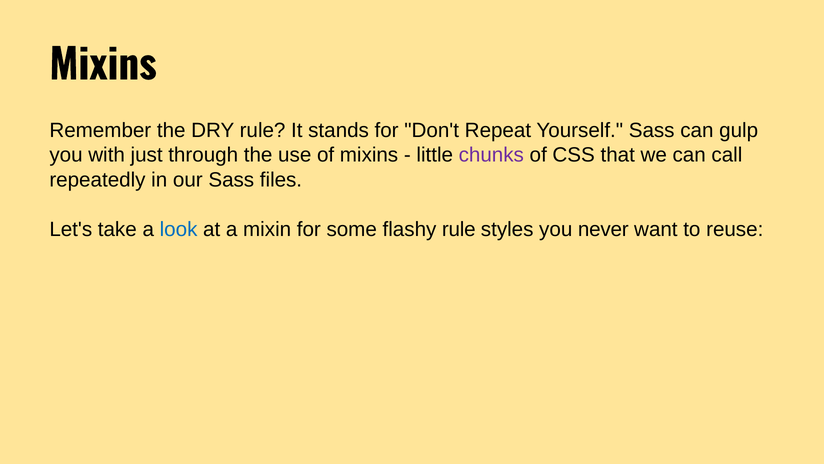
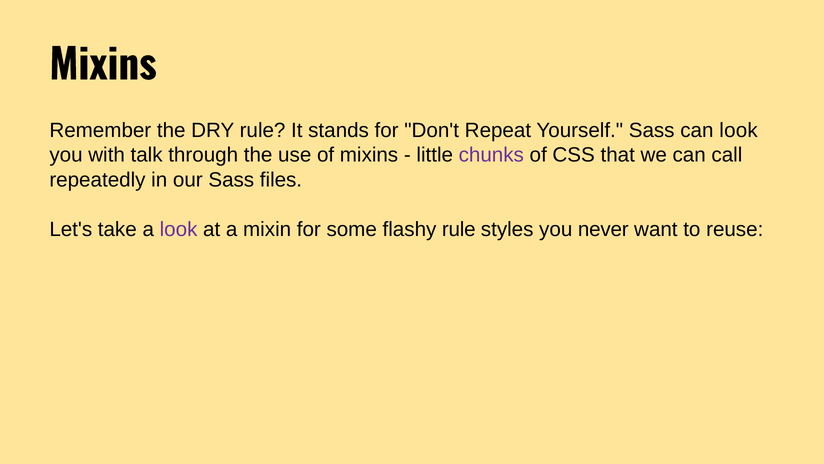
can gulp: gulp -> look (739, 130)
just: just -> talk (147, 155)
look colour: blue -> purple (179, 229)
